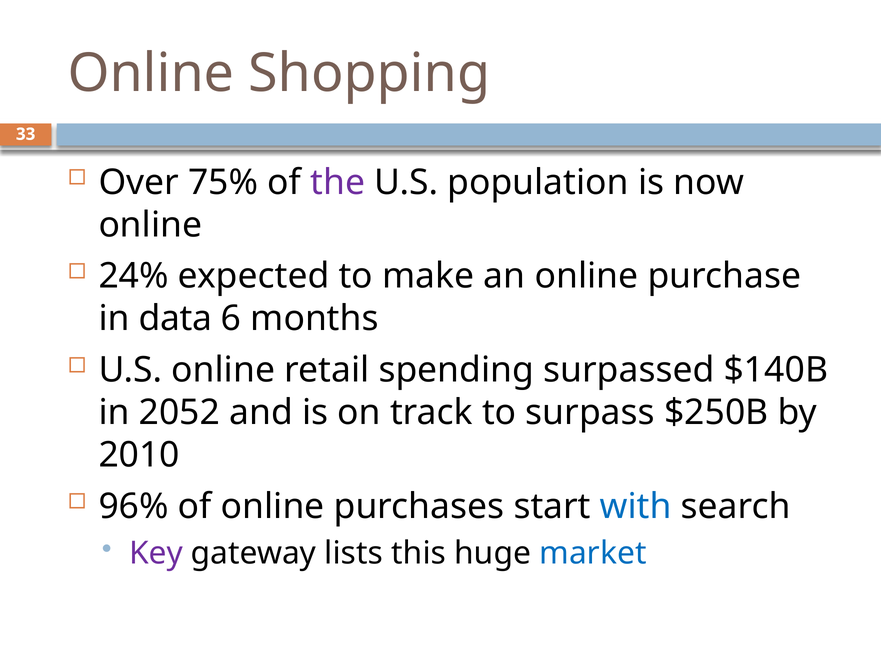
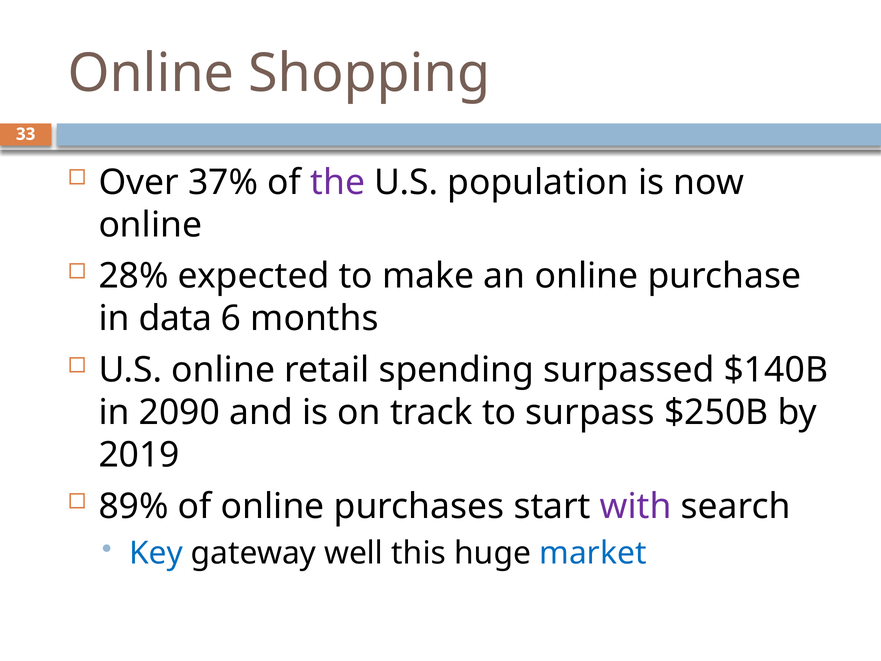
75%: 75% -> 37% (223, 182)
24%: 24% -> 28% (134, 276)
2052: 2052 -> 2090 (179, 412)
2010: 2010 -> 2019 (139, 455)
96%: 96% -> 89% (134, 506)
with colour: blue -> purple (636, 506)
Key colour: purple -> blue (156, 553)
lists: lists -> well (354, 553)
